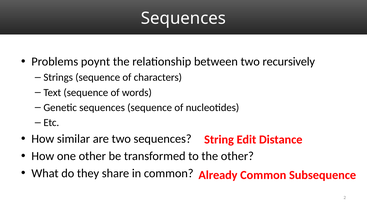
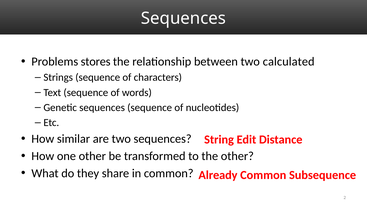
poynt: poynt -> stores (96, 61)
recursively: recursively -> calculated (289, 61)
